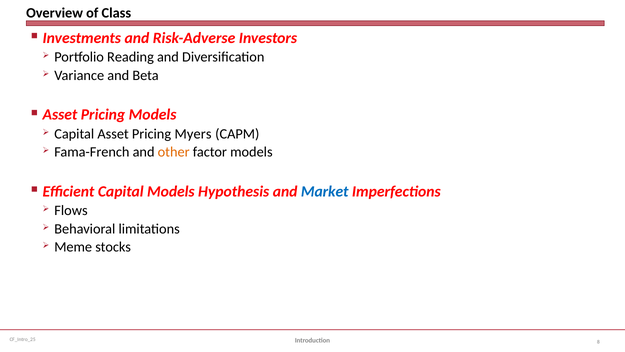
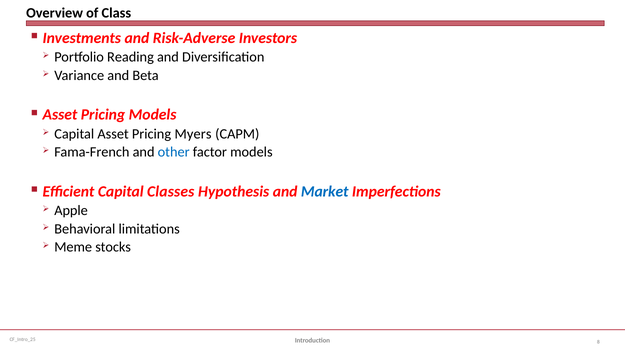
other colour: orange -> blue (174, 152)
Capital Models: Models -> Classes (171, 191)
Flows: Flows -> Apple (71, 210)
